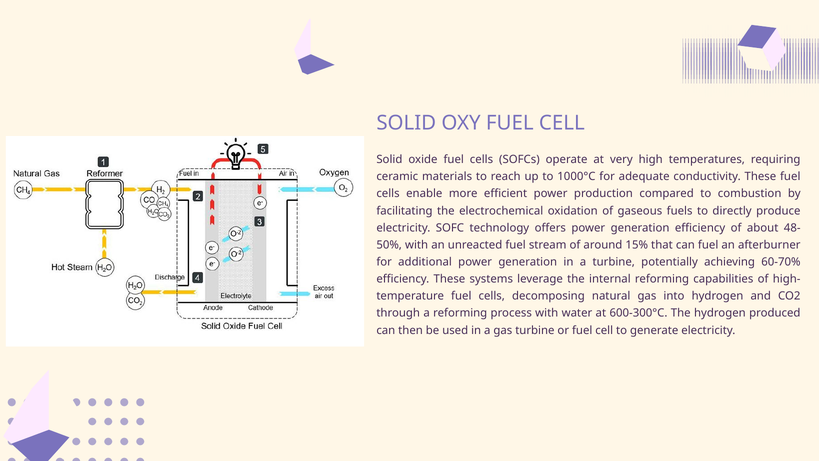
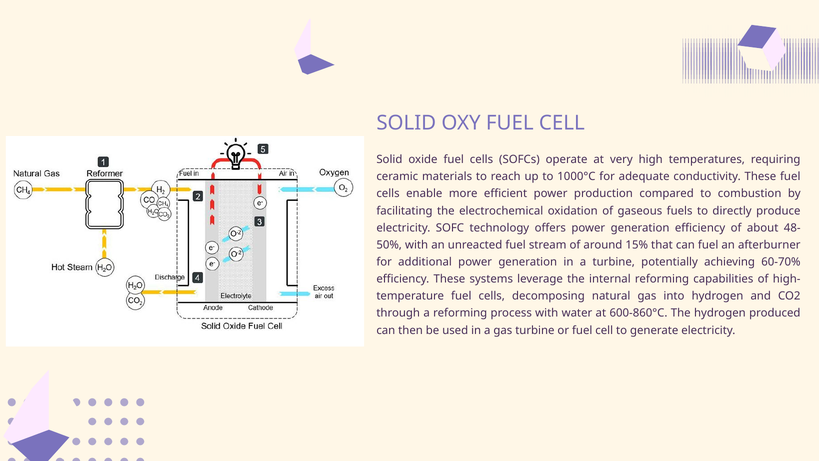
600-300°C: 600-300°C -> 600-860°C (639, 313)
